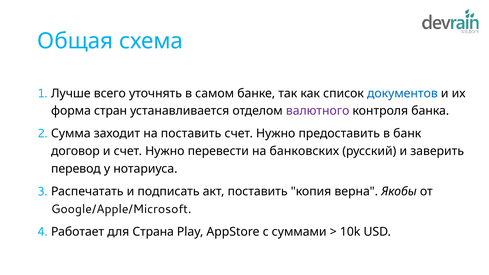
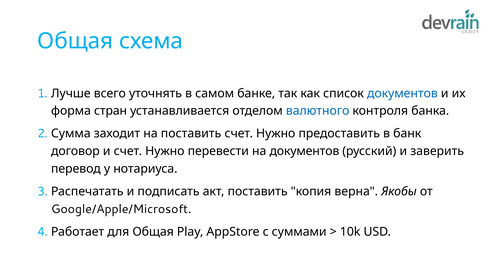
валютного colour: purple -> blue (318, 111)
на банковских: банковских -> документов (304, 151)
для Страна: Страна -> Общая (153, 232)
